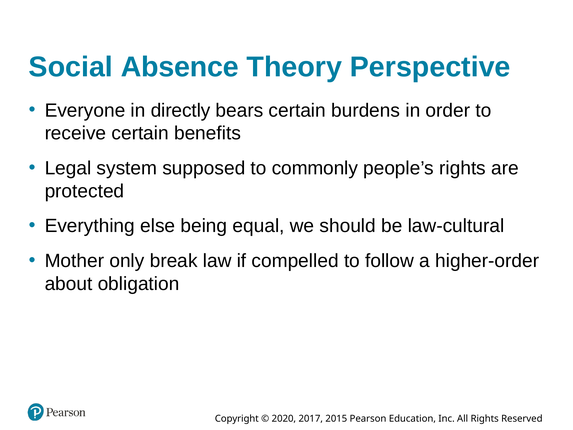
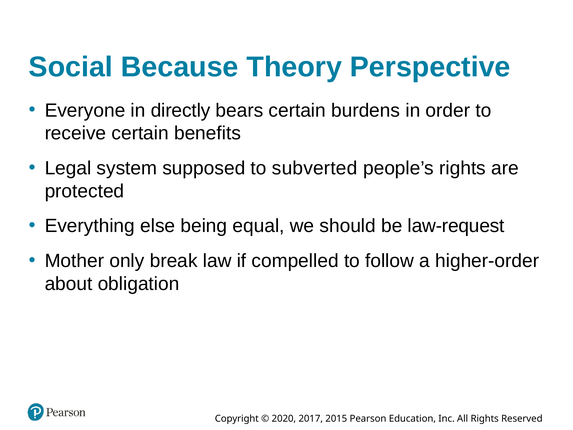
Absence: Absence -> Because (180, 67)
commonly: commonly -> subverted (315, 168)
law-cultural: law-cultural -> law-request (456, 226)
